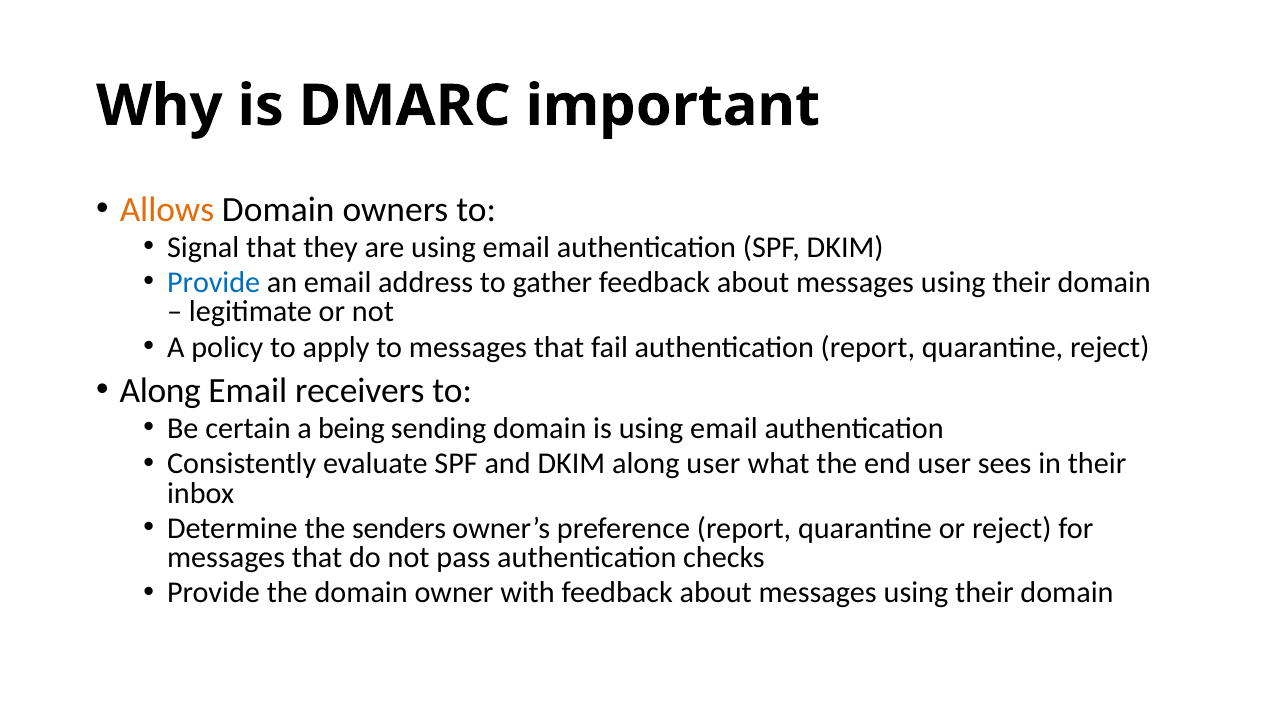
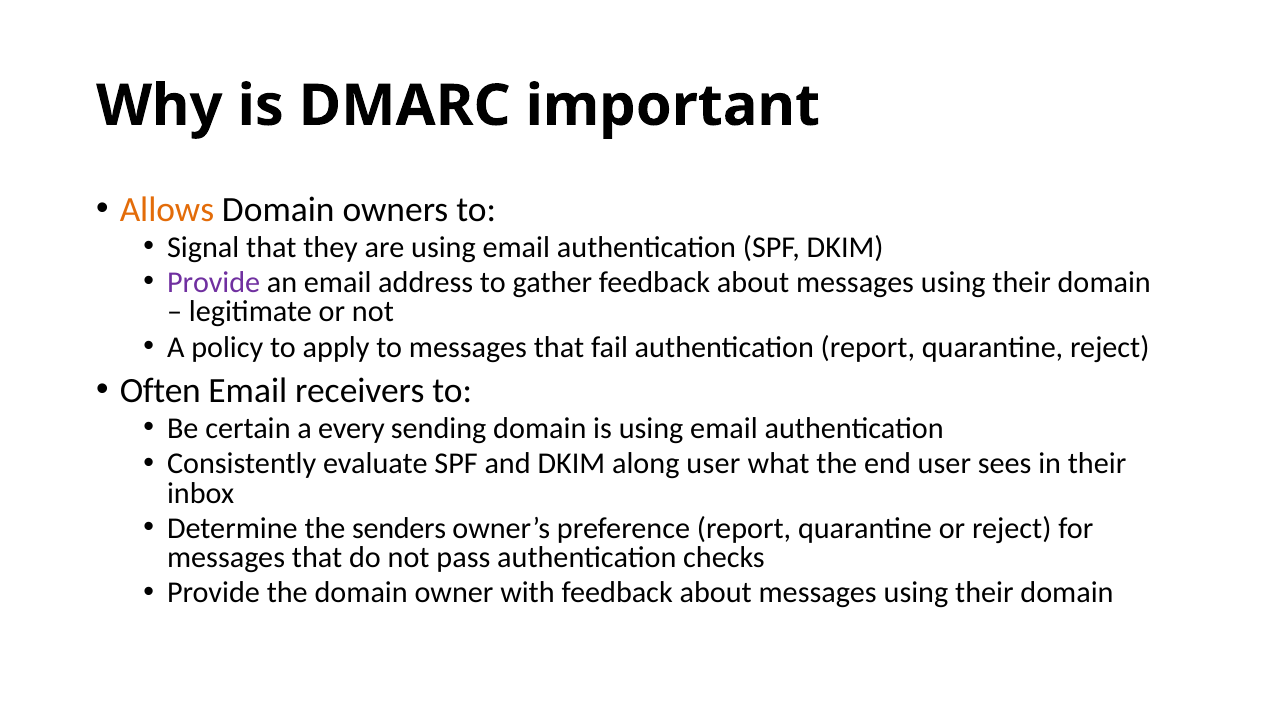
Provide colour: blue -> purple (214, 283)
Along: Along -> Often (160, 391)
being: being -> every (351, 429)
